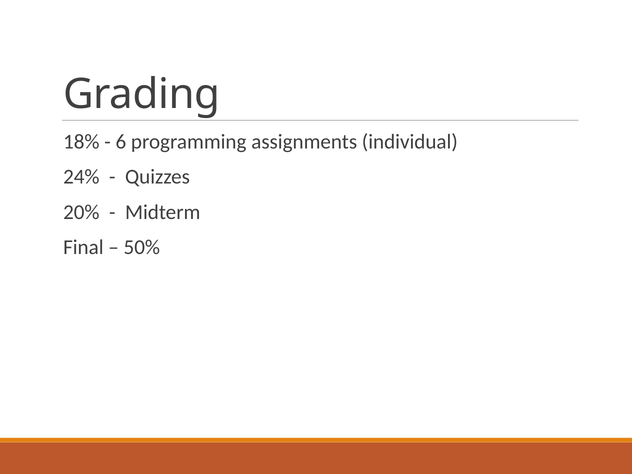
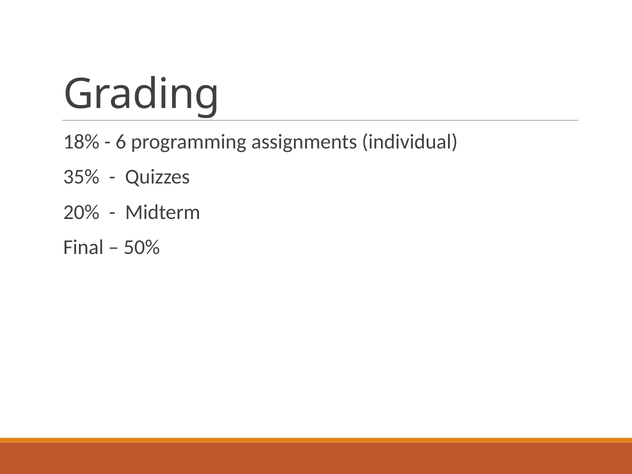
24%: 24% -> 35% (81, 177)
